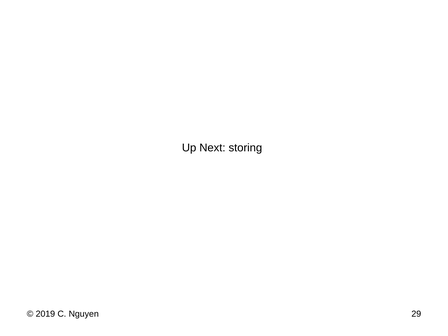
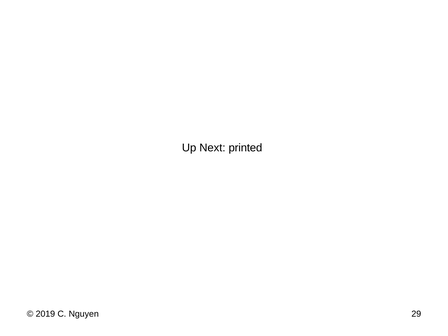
storing: storing -> printed (245, 148)
